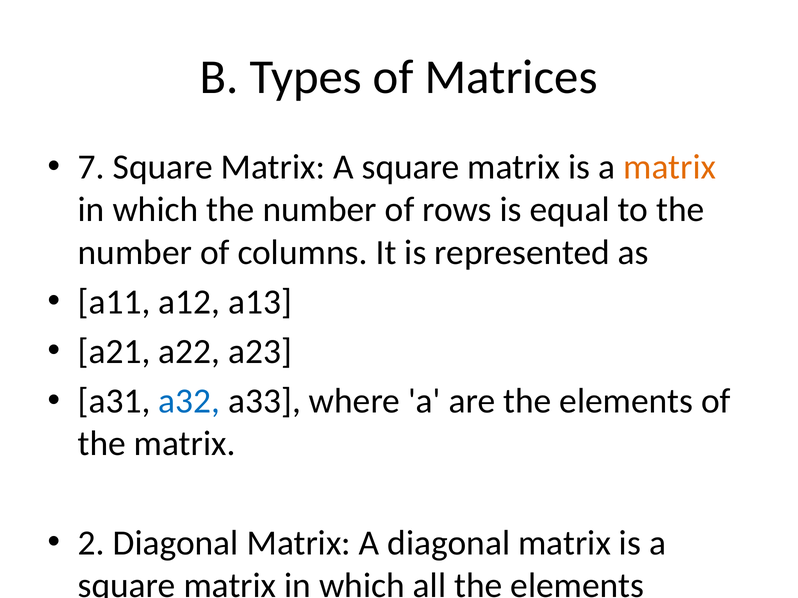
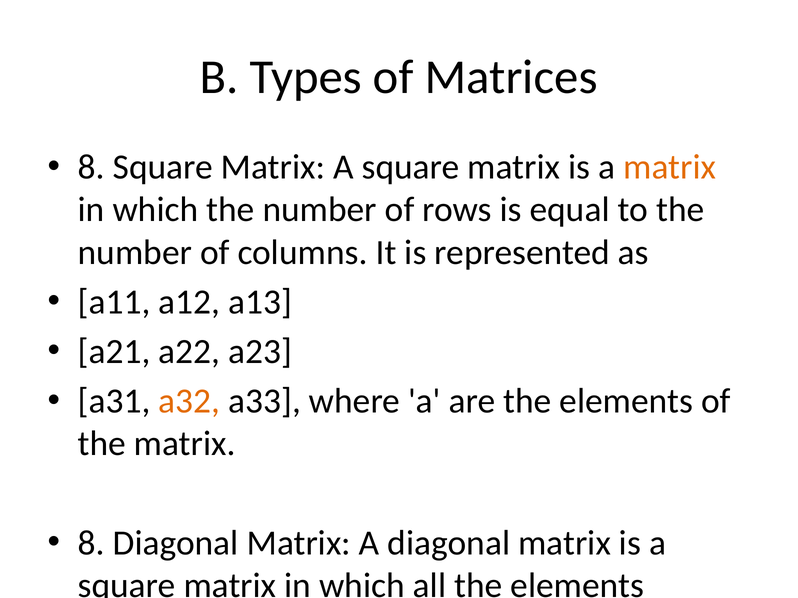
7: 7 -> 8 (91, 167)
a32 colour: blue -> orange (189, 402)
2: 2 -> 8 (91, 543)
